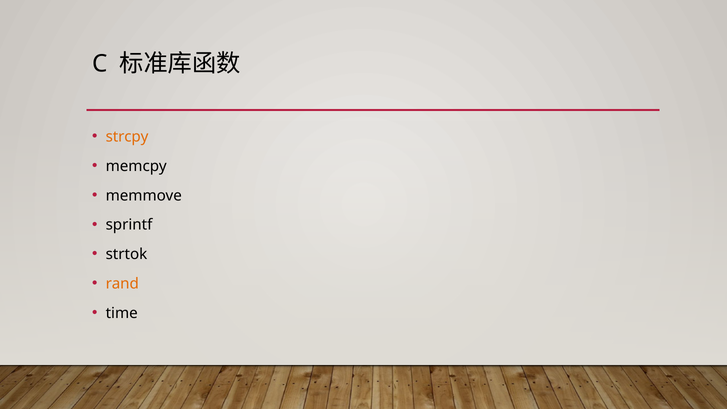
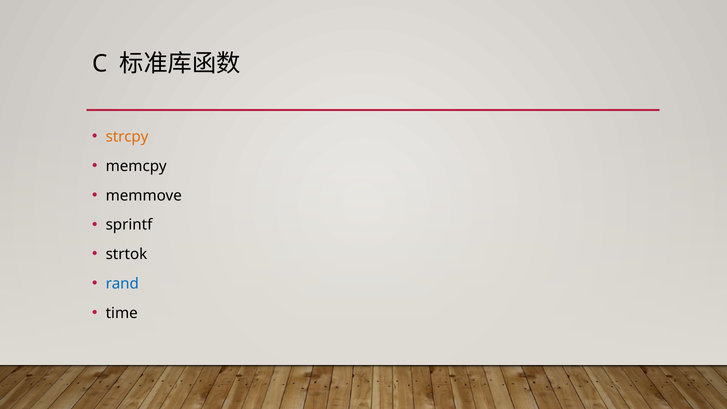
rand colour: orange -> blue (122, 284)
